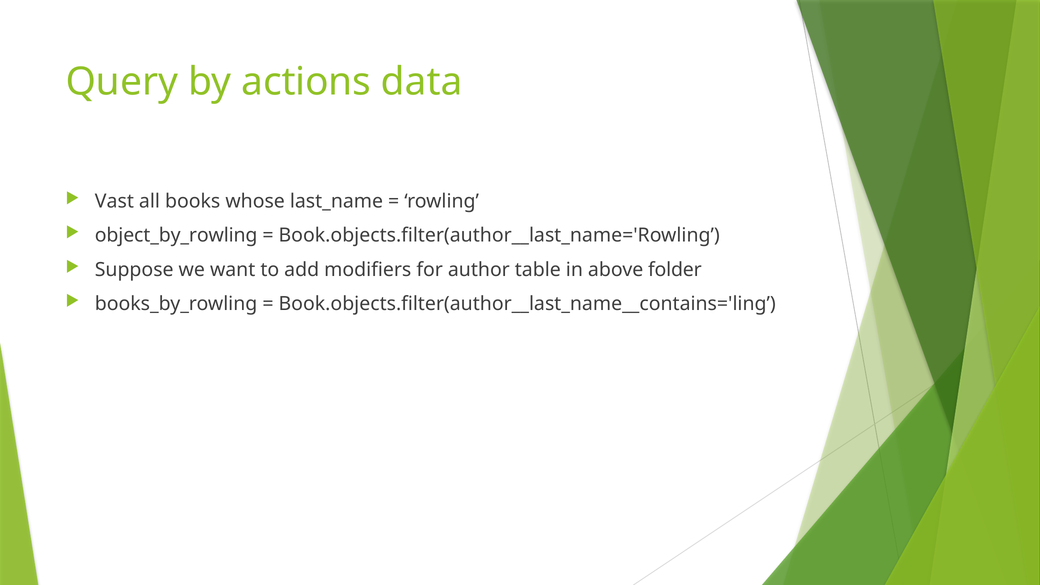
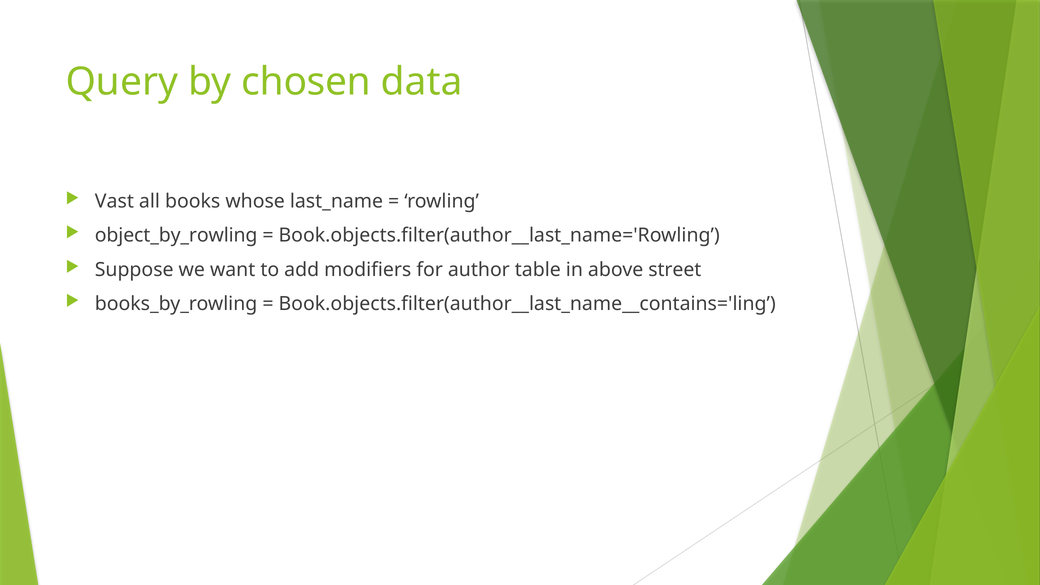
actions: actions -> chosen (306, 82)
folder: folder -> street (675, 270)
